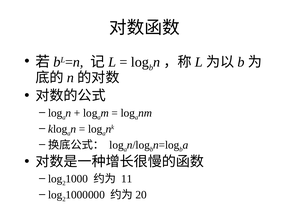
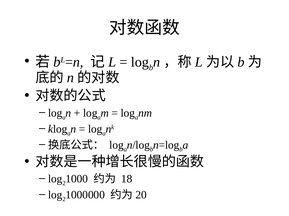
11: 11 -> 18 (127, 179)
